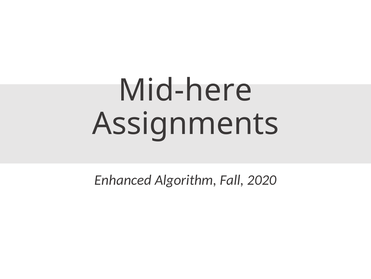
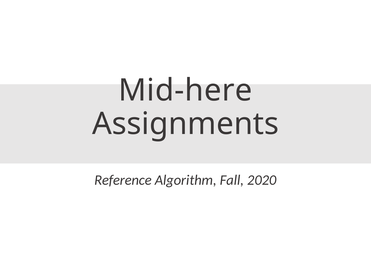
Enhanced: Enhanced -> Reference (123, 180)
